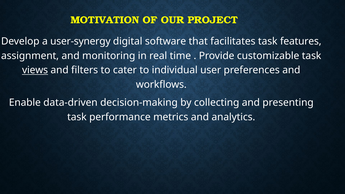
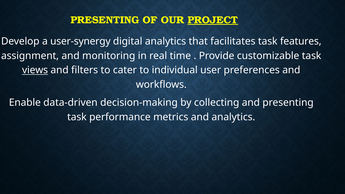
MOTIVATION: MOTIVATION -> PRESENTING (105, 20)
PROJECT underline: none -> present (213, 20)
digital software: software -> analytics (166, 41)
